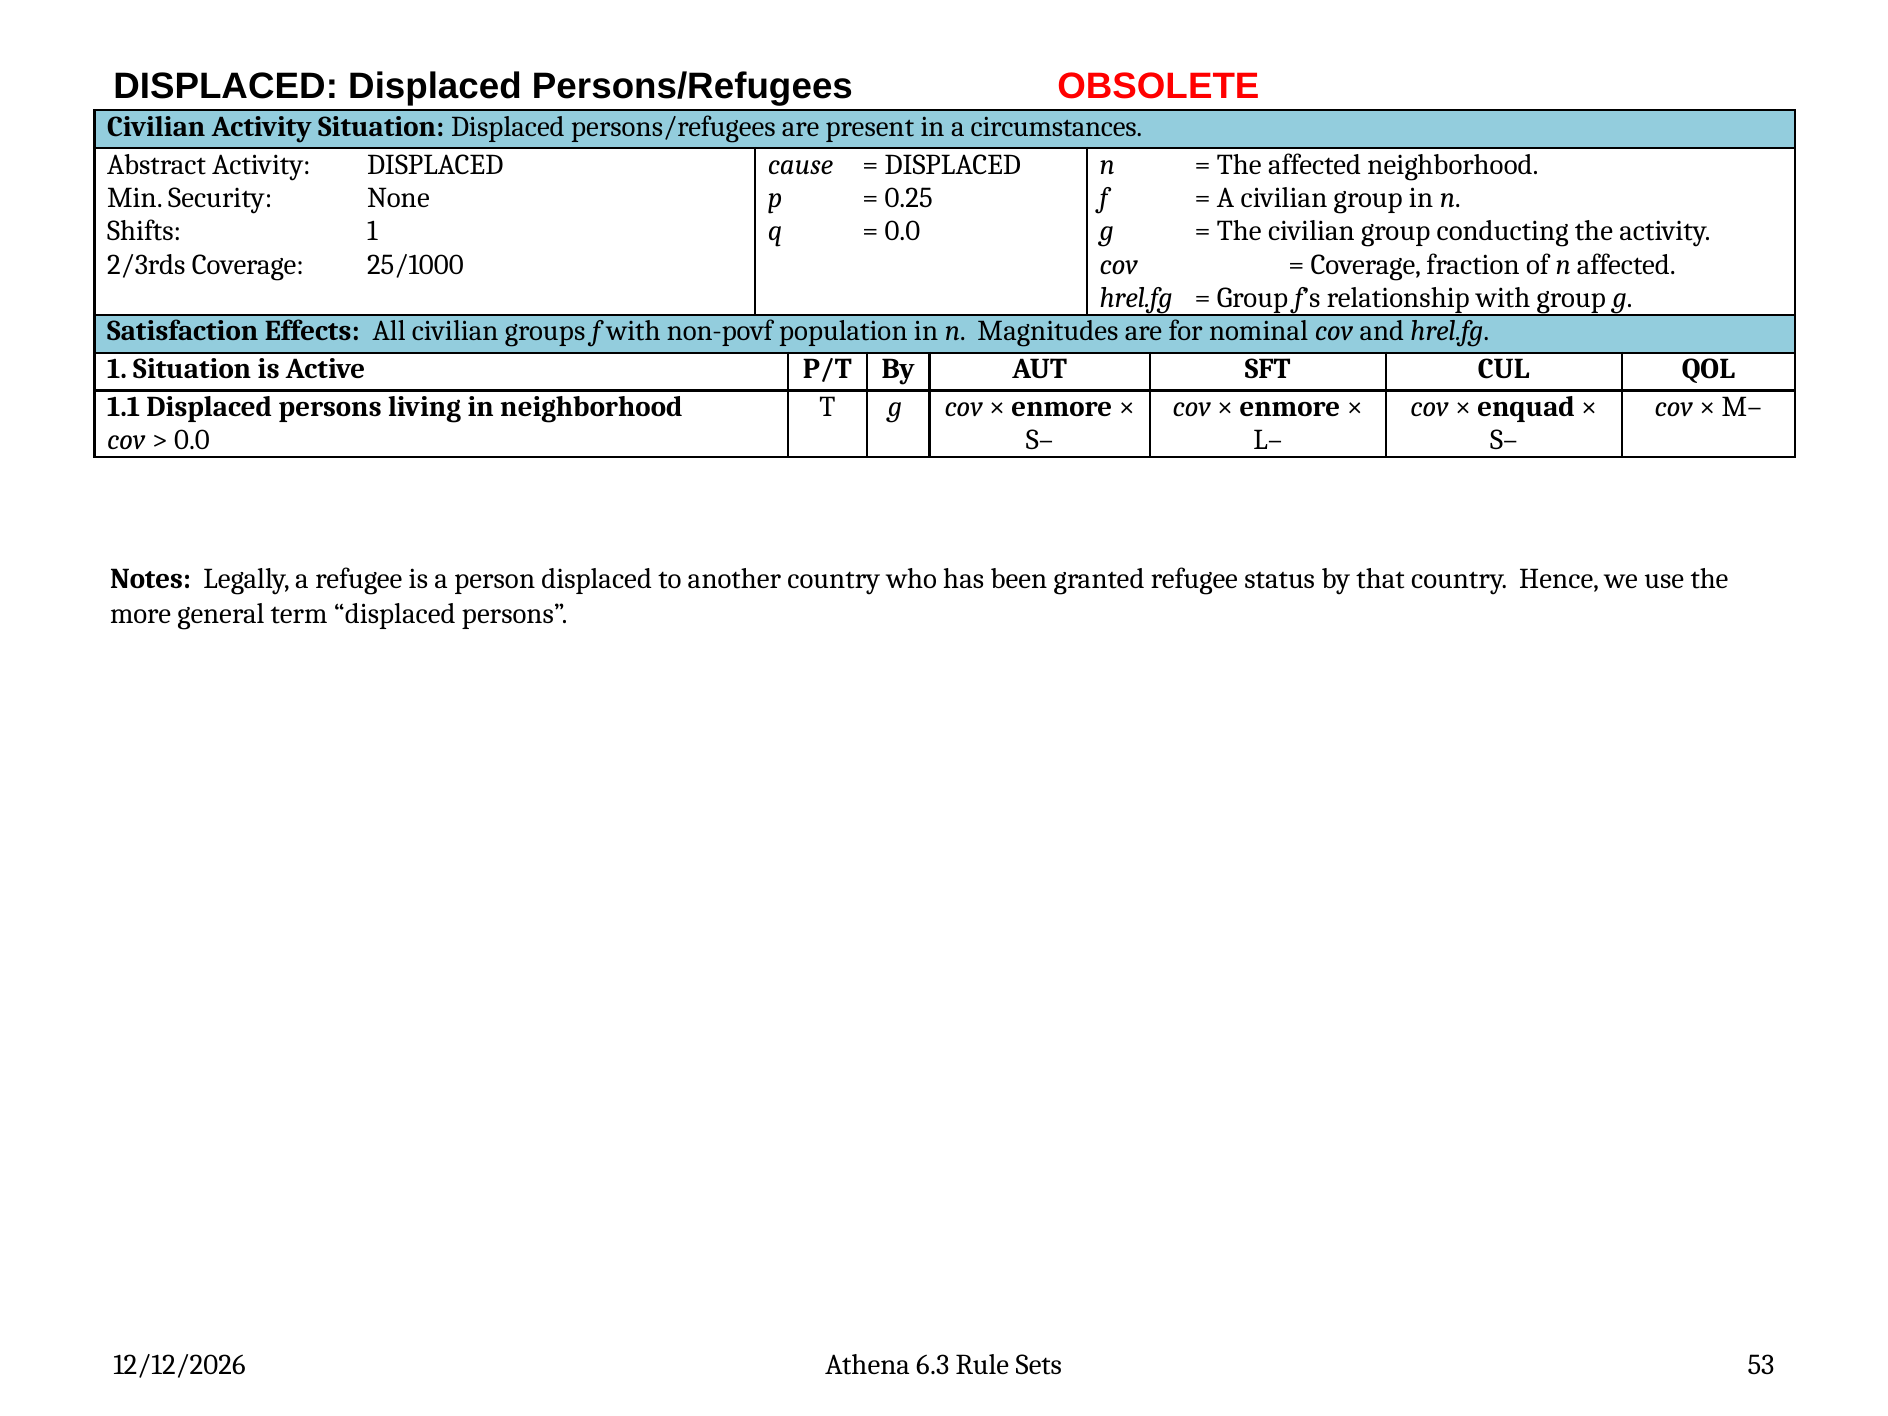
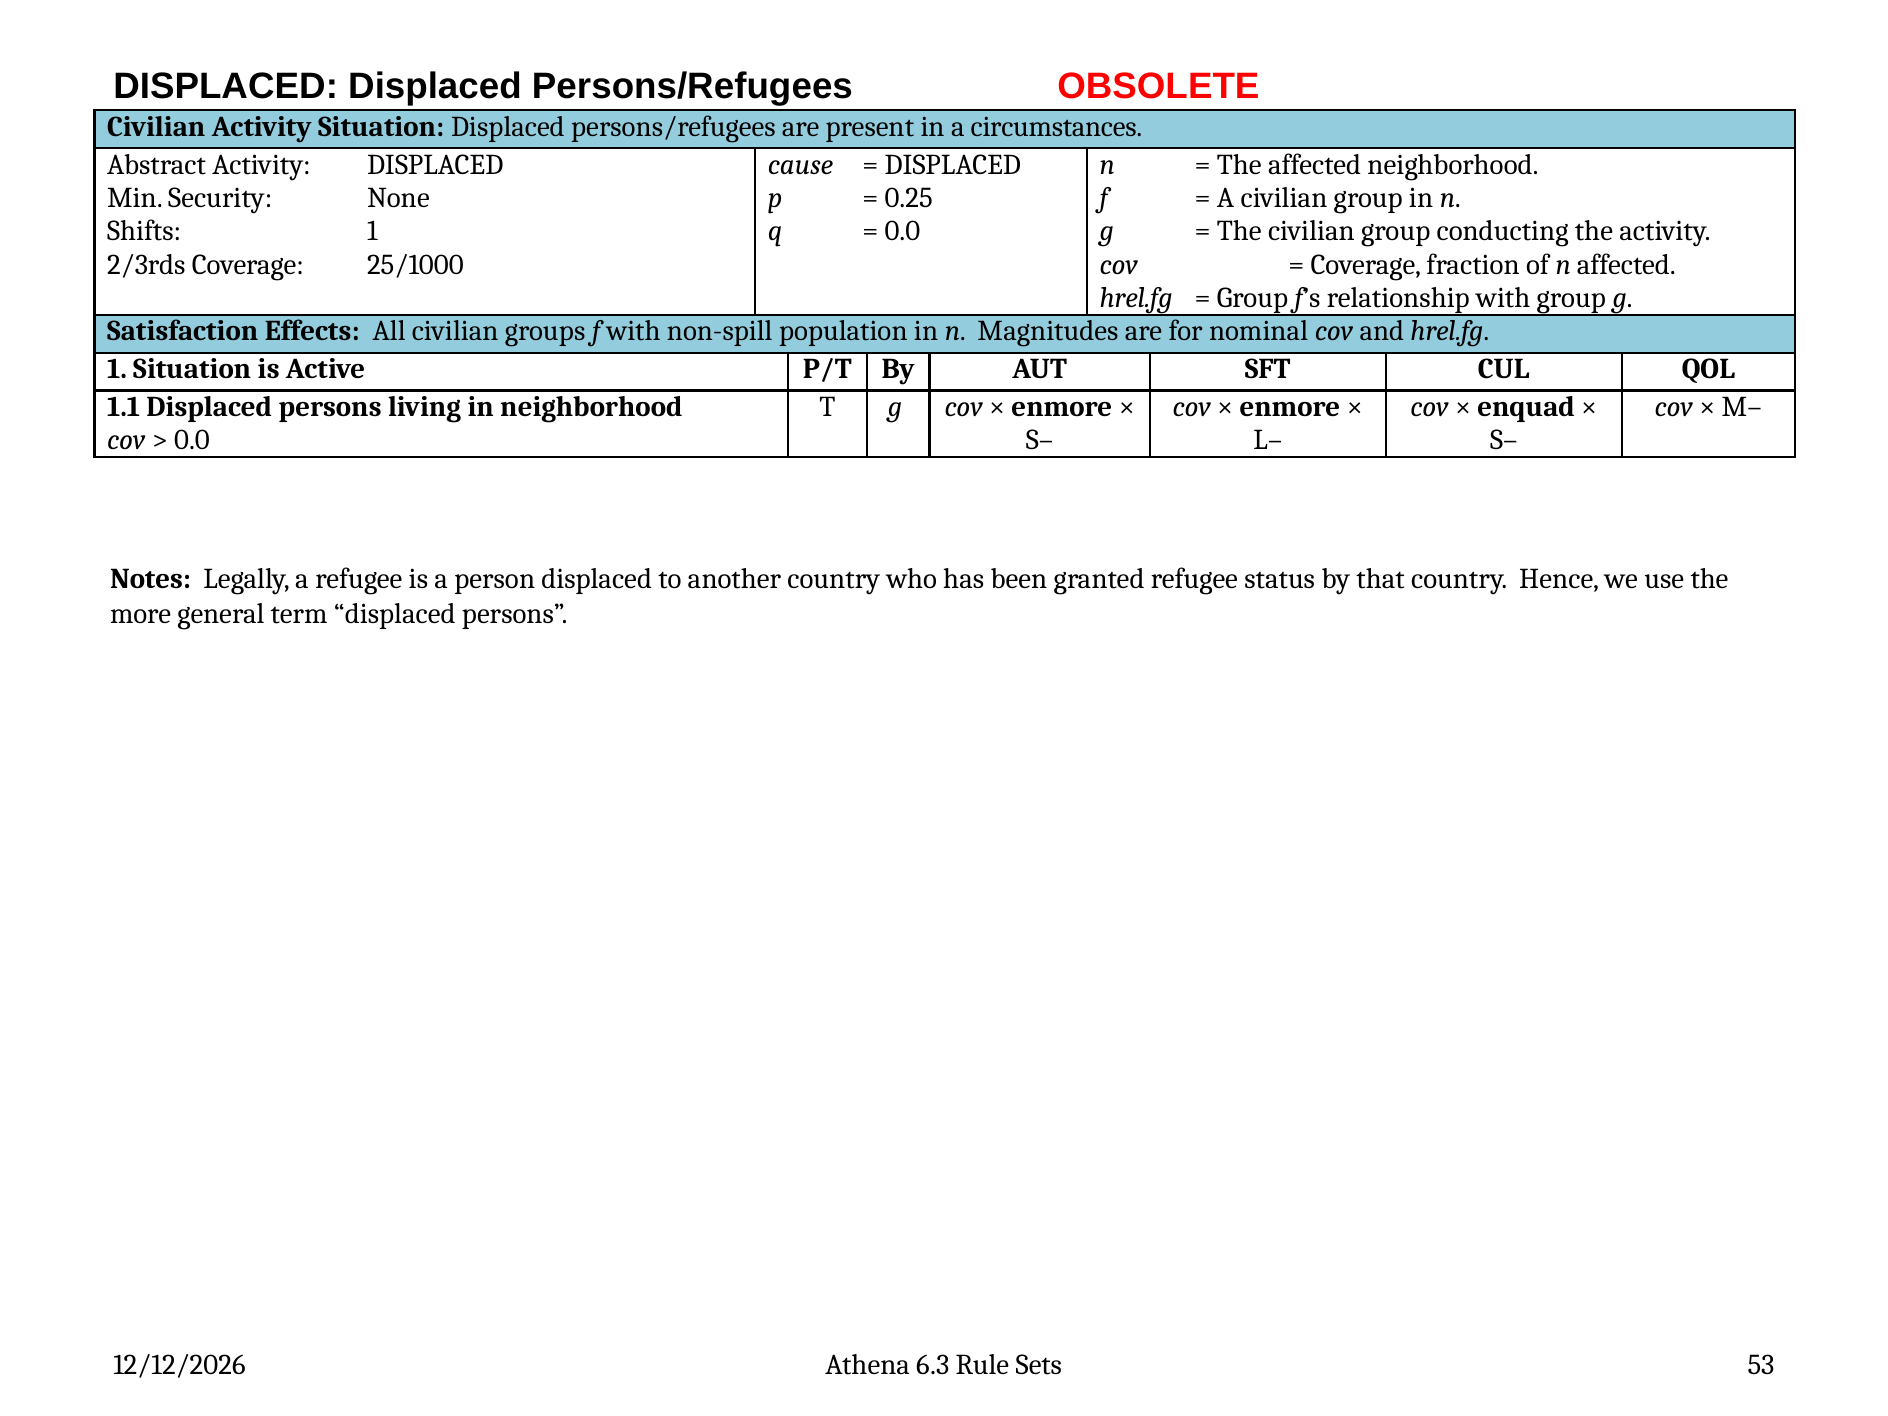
non-povf: non-povf -> non-spill (720, 331)
